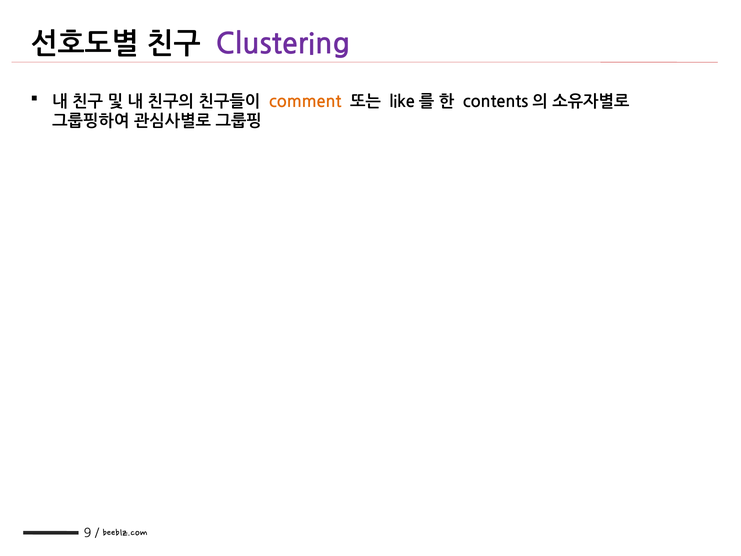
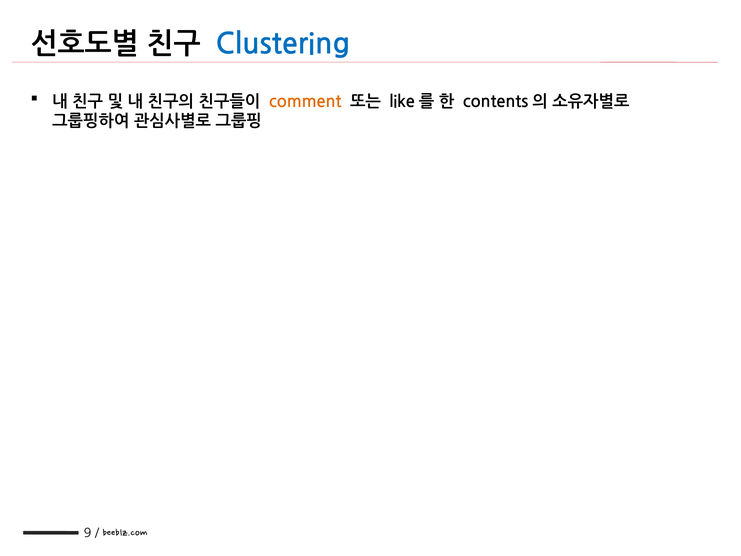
Clustering colour: purple -> blue (283, 44)
